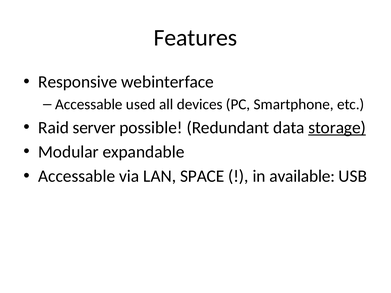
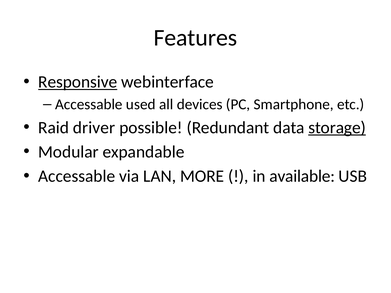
Responsive underline: none -> present (78, 82)
server: server -> driver (94, 128)
SPACE: SPACE -> MORE (202, 176)
